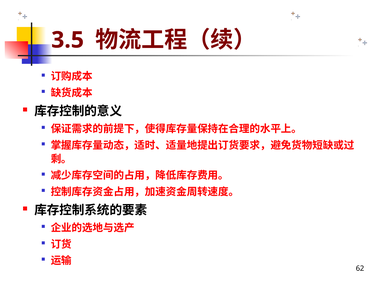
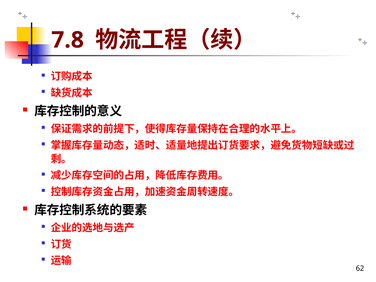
3.5: 3.5 -> 7.8 (68, 40)
